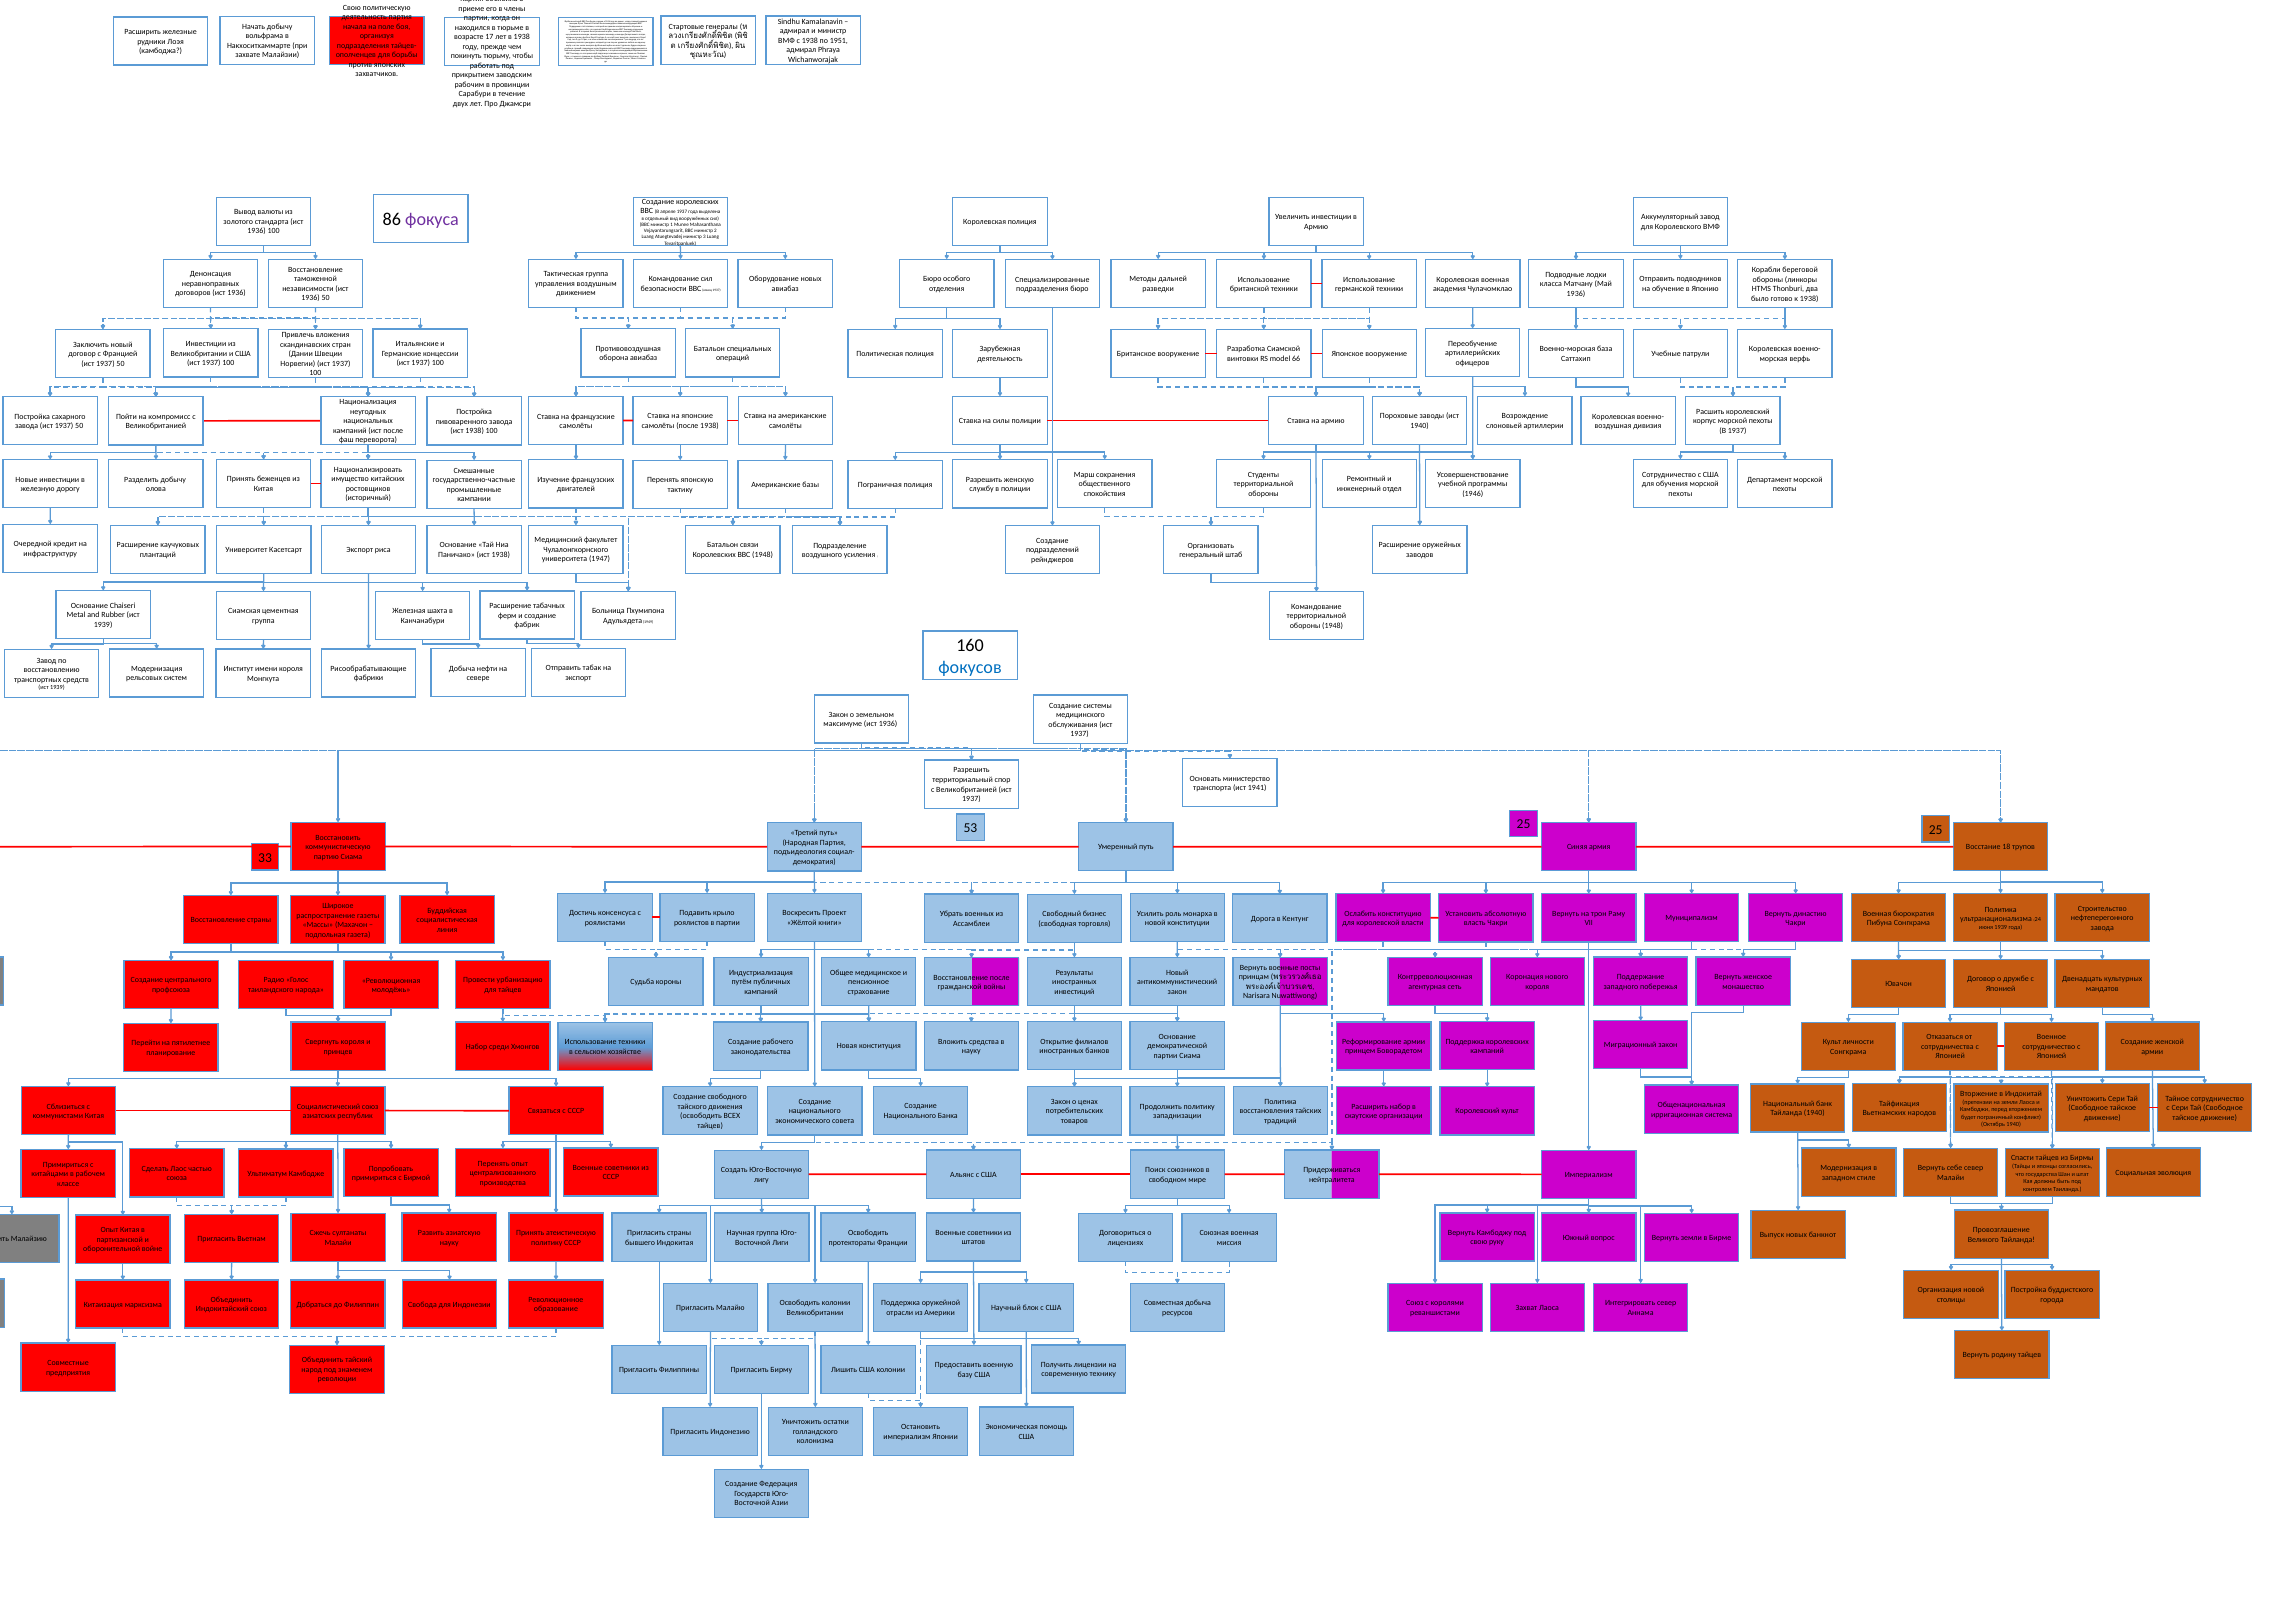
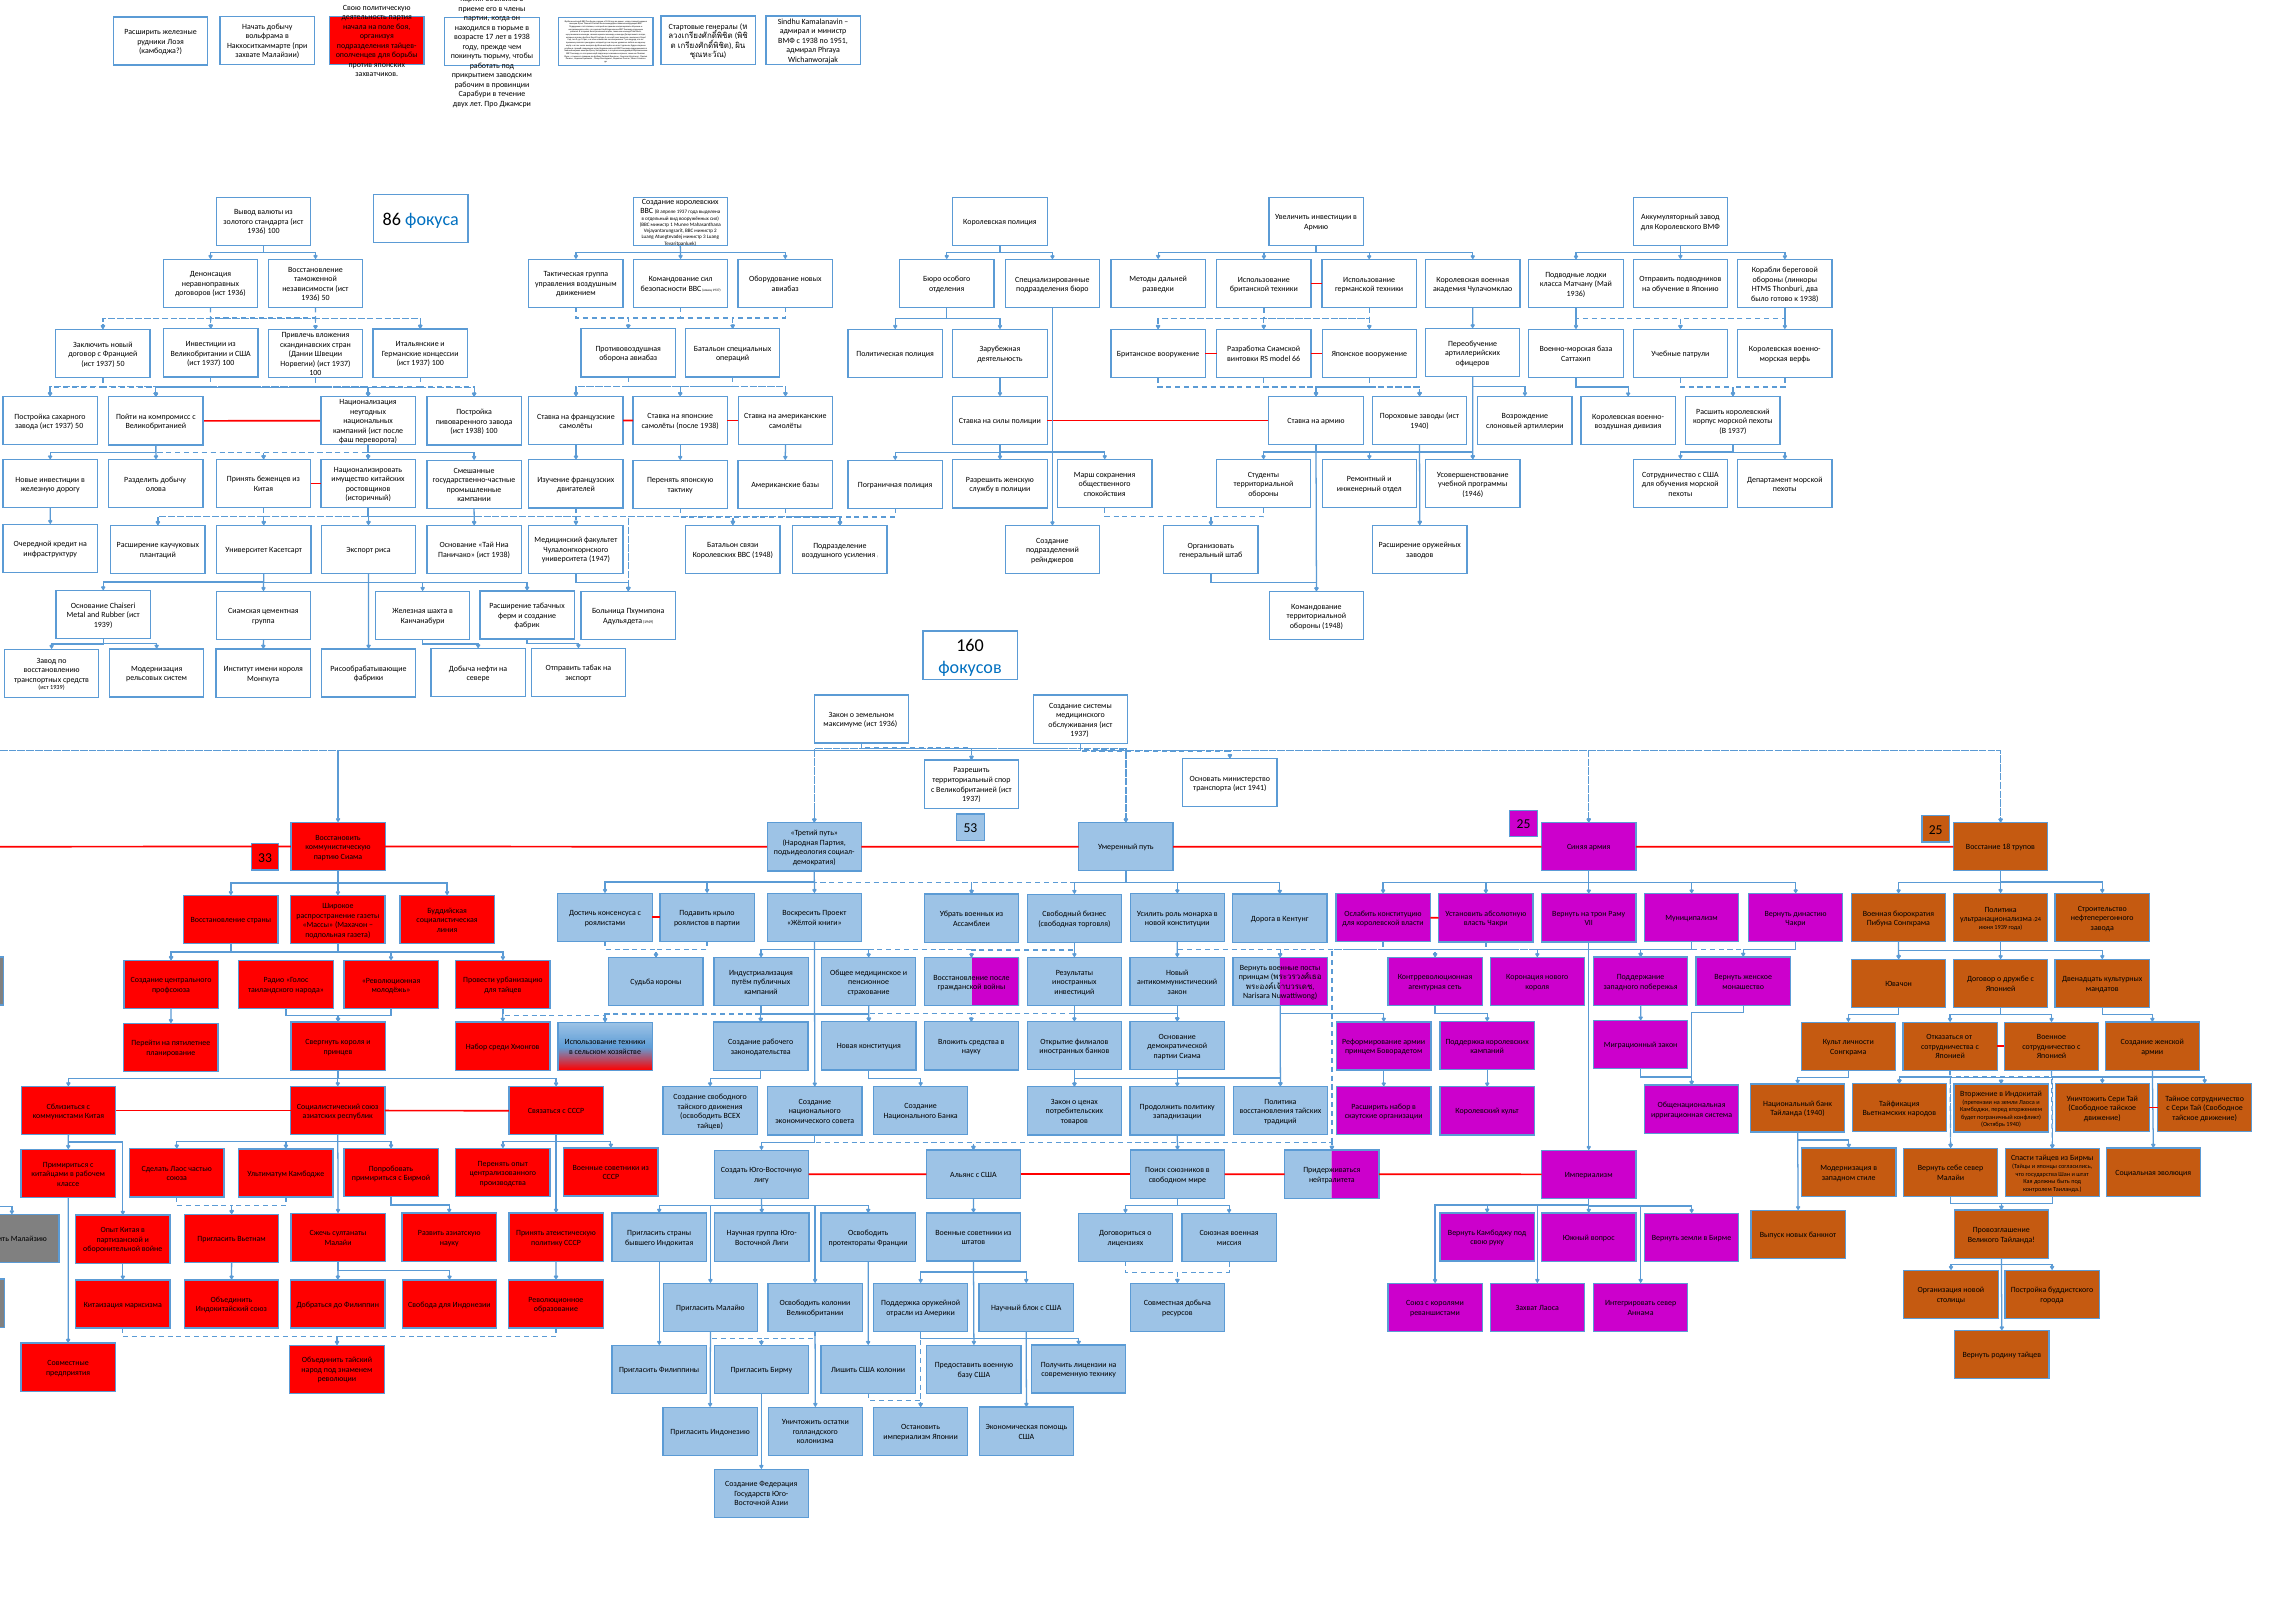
фокуса colour: purple -> blue (432, 220)
